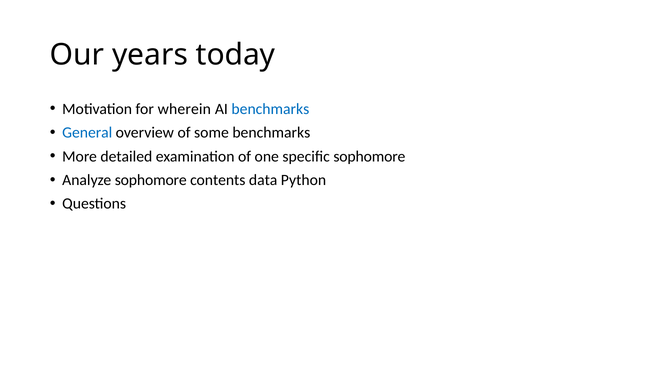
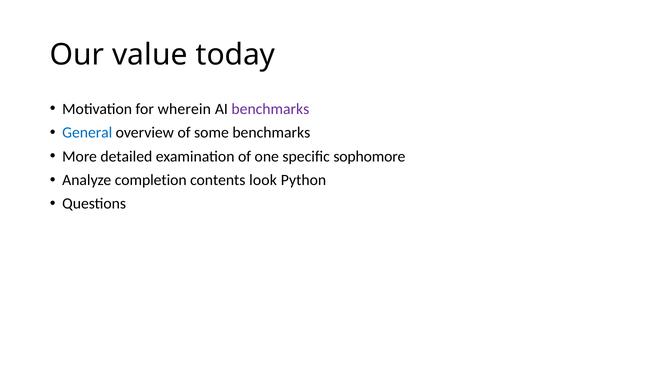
years: years -> value (150, 55)
benchmarks colour: blue -> purple (270, 109)
Analyze sophomore: sophomore -> completion (151, 180)
data: data -> look (263, 180)
